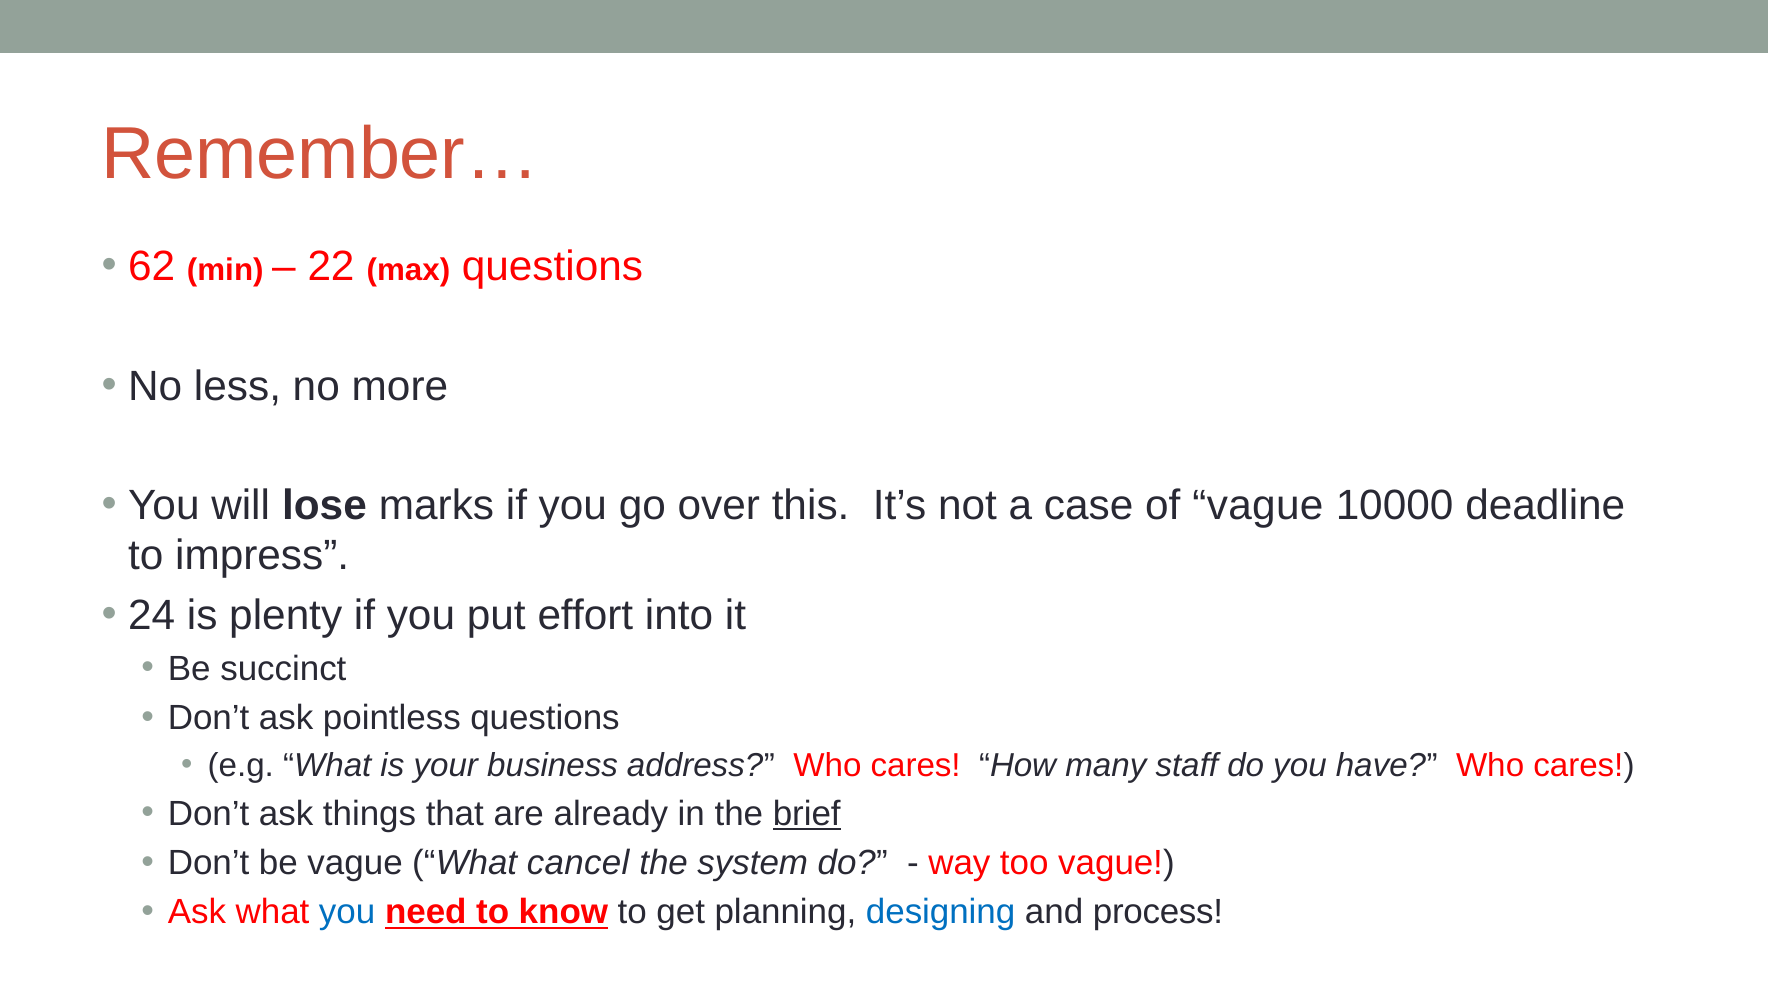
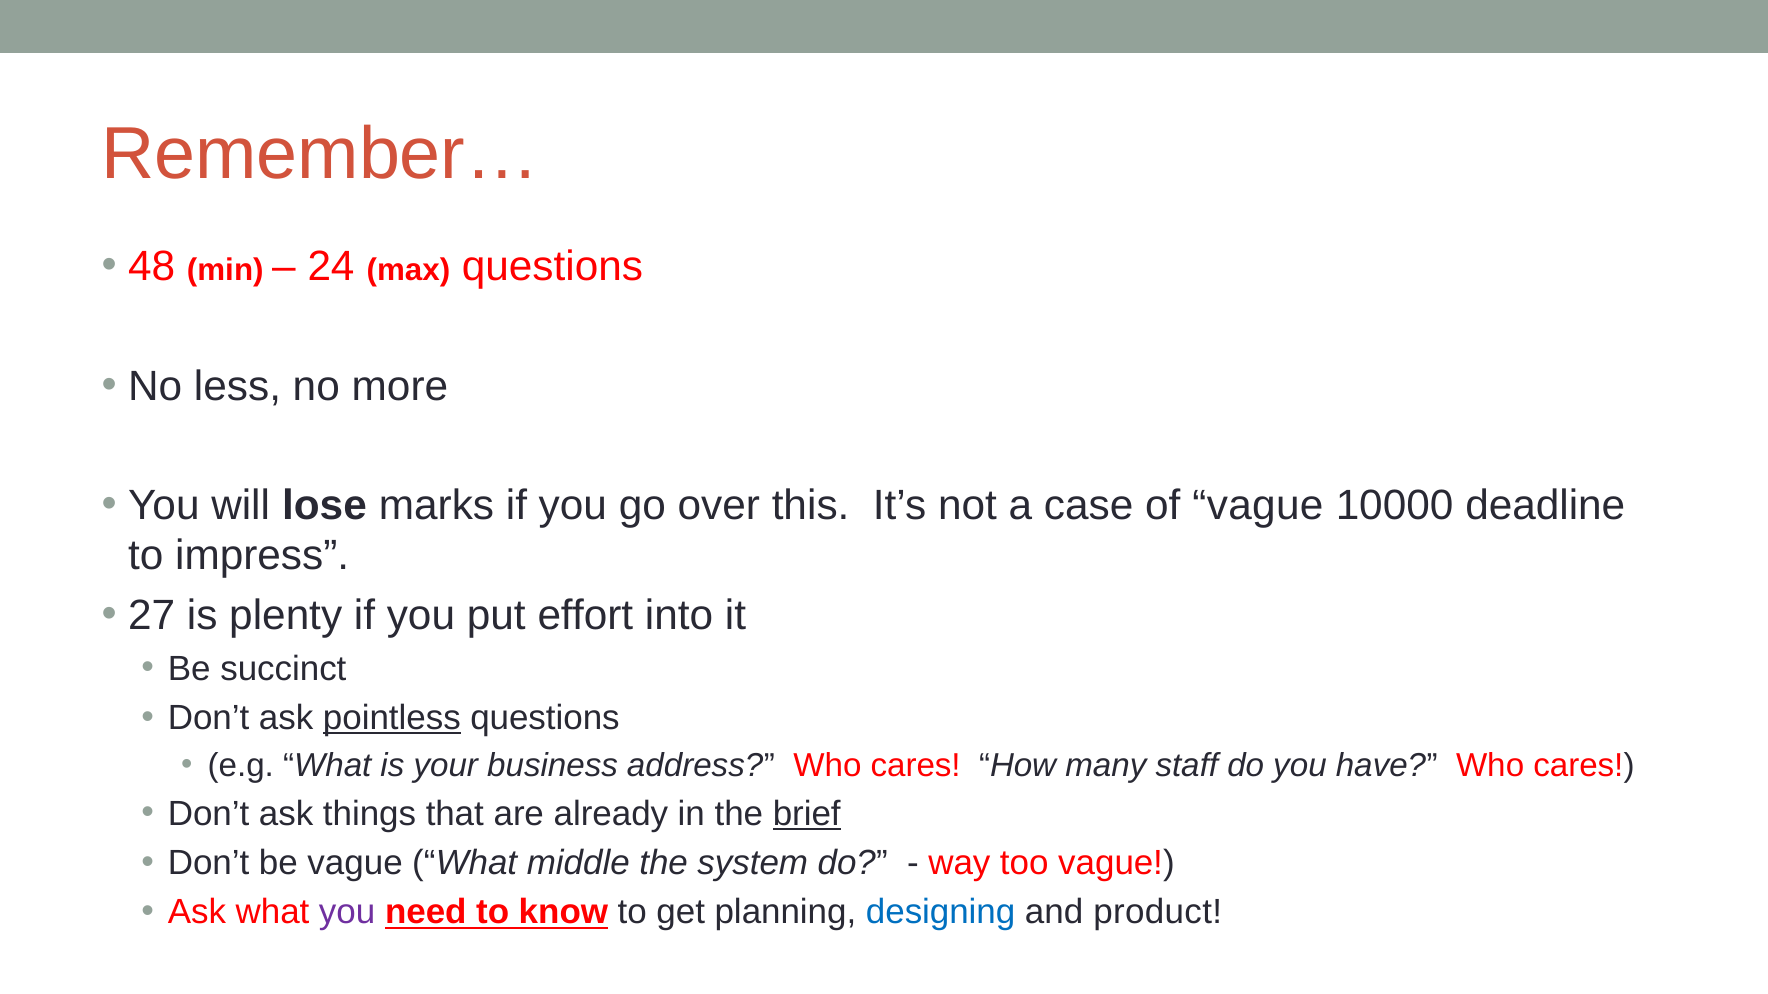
62: 62 -> 48 (152, 267)
22: 22 -> 24 (331, 267)
24: 24 -> 27 (152, 616)
pointless underline: none -> present (392, 718)
cancel: cancel -> middle (578, 864)
you colour: blue -> purple (347, 913)
process: process -> product (1158, 913)
